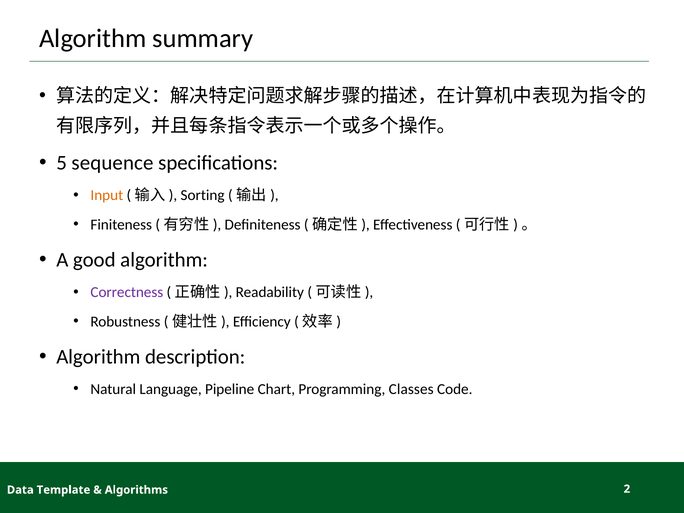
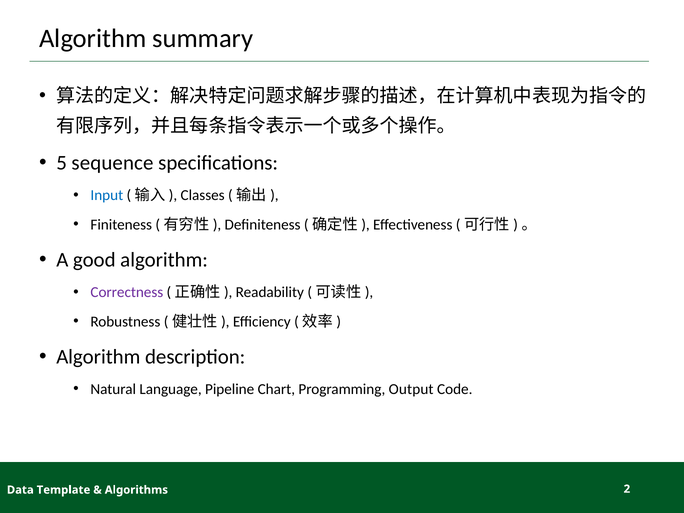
Input colour: orange -> blue (107, 195)
Sorting: Sorting -> Classes (203, 195)
Classes: Classes -> Output (411, 389)
